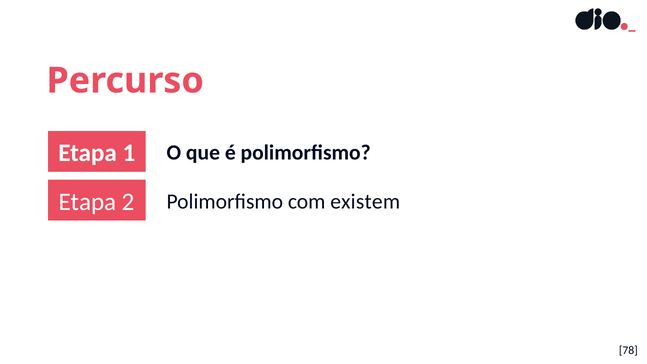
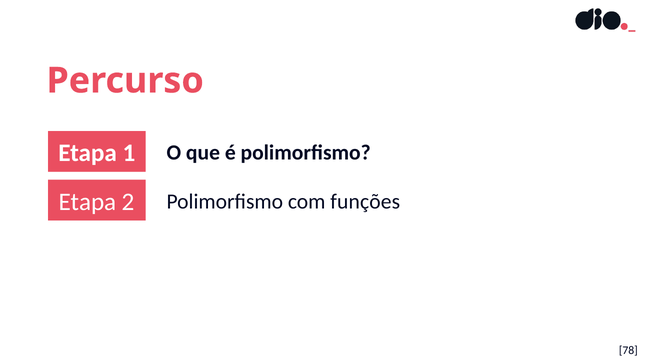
existem: existem -> funções (365, 201)
